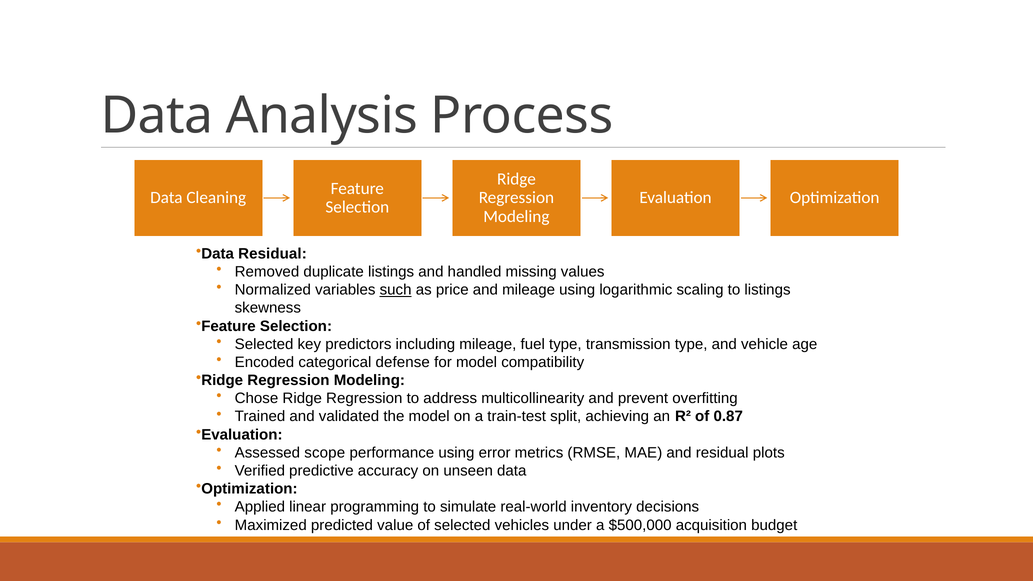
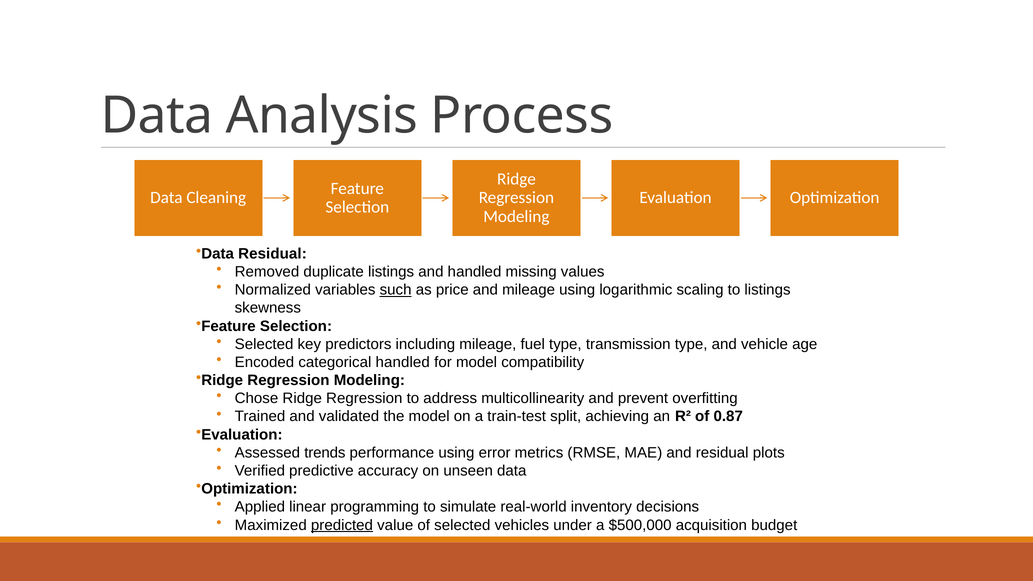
categorical defense: defense -> handled (403, 362)
scope: scope -> trends (325, 453)
predicted underline: none -> present (342, 525)
